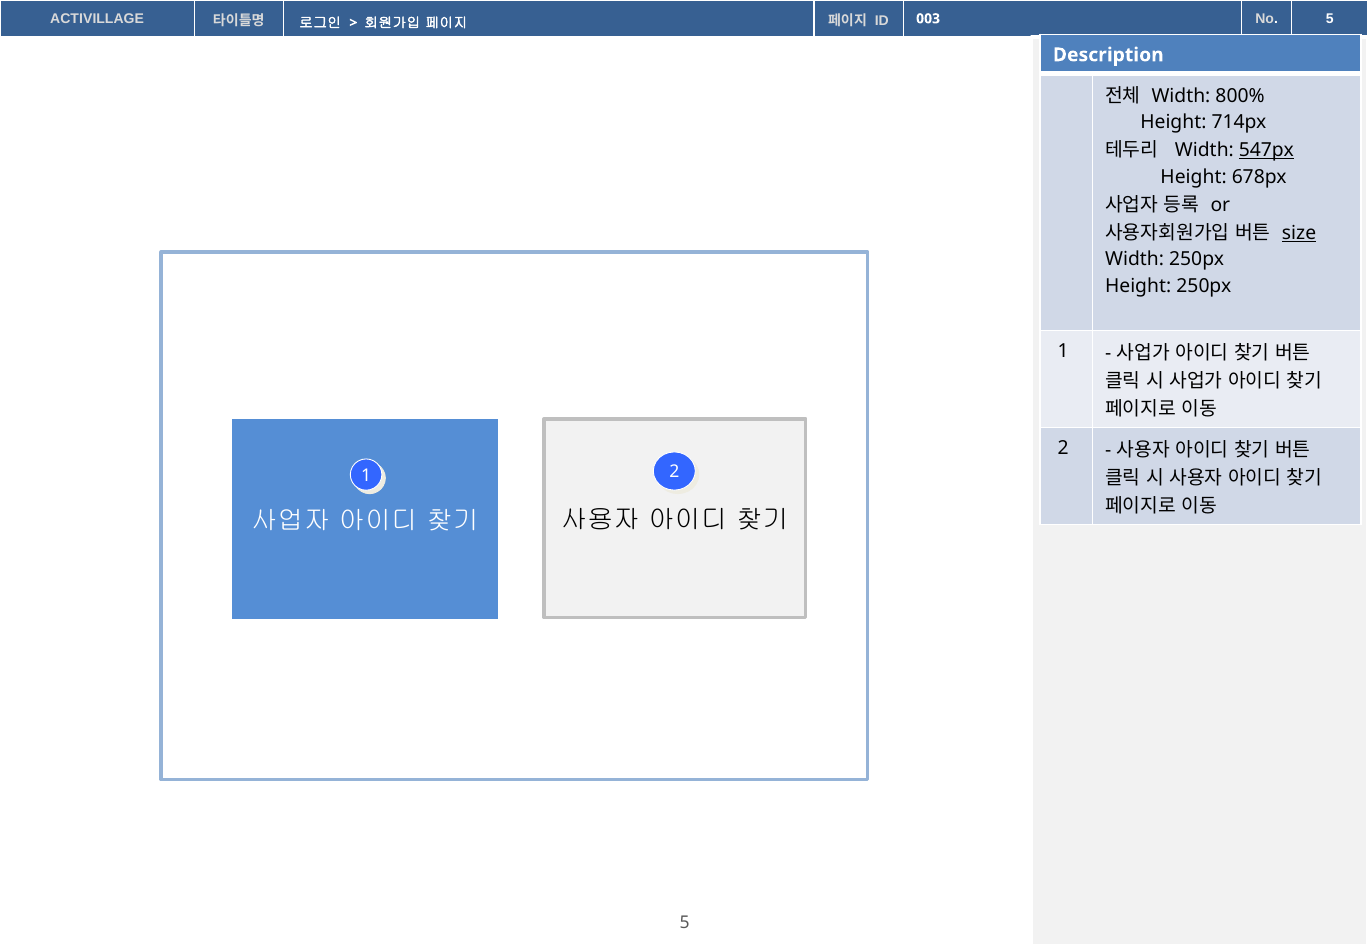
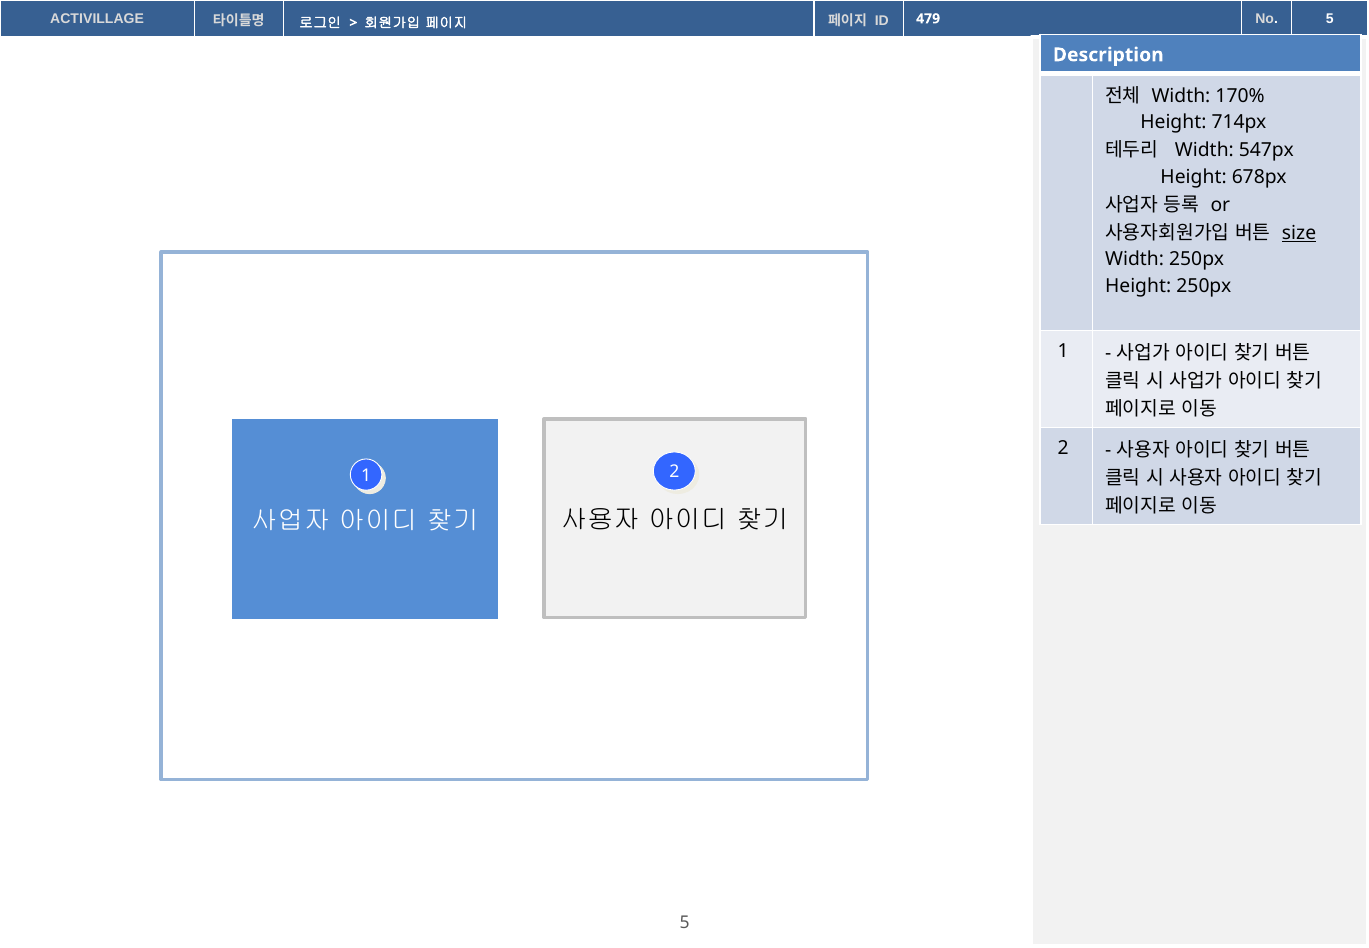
003: 003 -> 479 (928, 19)
800%: 800% -> 170% (1240, 96)
547px underline: present -> none (1266, 150)
